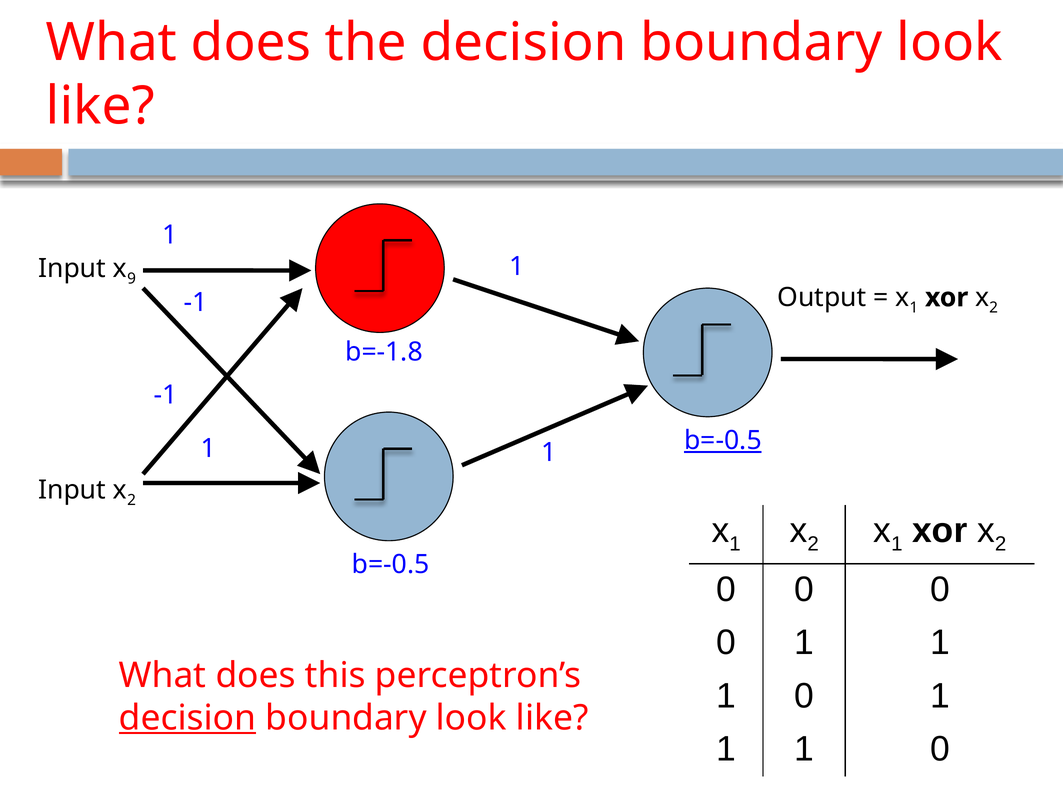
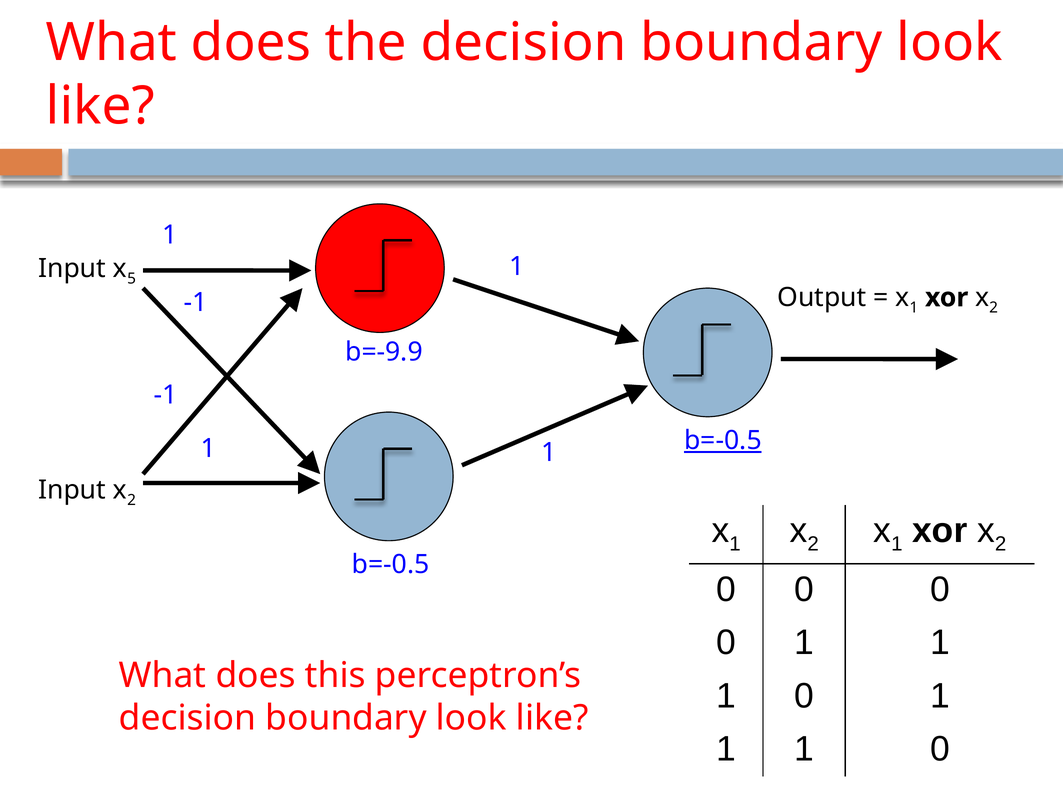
9: 9 -> 5 (132, 279)
b=-1.8: b=-1.8 -> b=-9.9 (384, 352)
decision underline: present -> none (187, 718)
